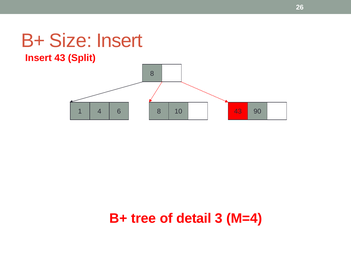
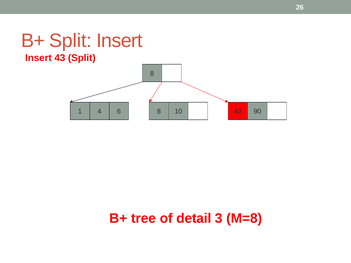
B+ Size: Size -> Split (70, 41)
M=4: M=4 -> M=8 (244, 219)
